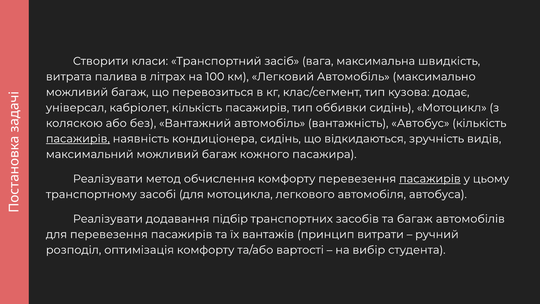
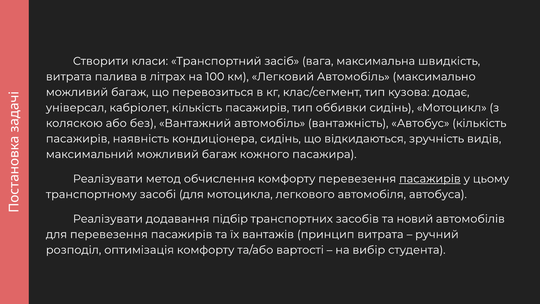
пасажирів underline: present -> none (78, 139)
та багаж: багаж -> новий (415, 219)
принцип витрати: витрати -> витрата (380, 234)
